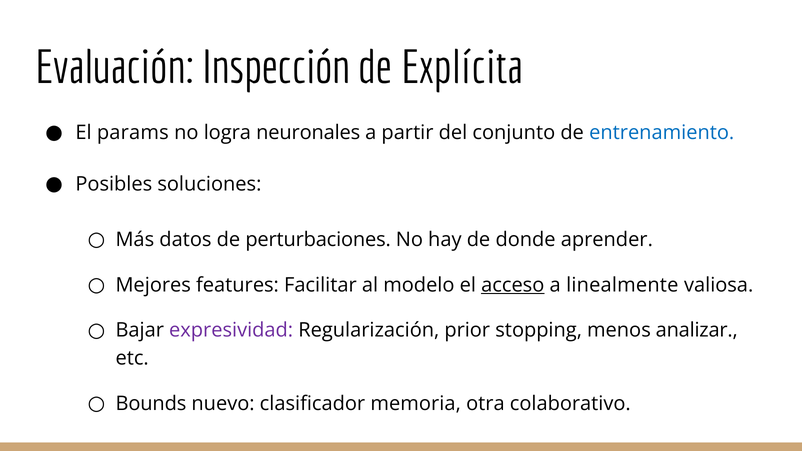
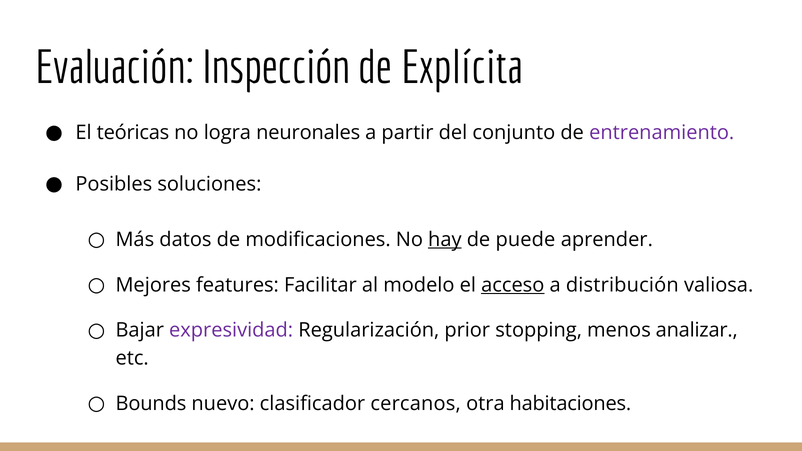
params: params -> teóricas (133, 133)
entrenamiento colour: blue -> purple (662, 133)
perturbaciones: perturbaciones -> modificaciones (318, 240)
hay underline: none -> present (445, 240)
donde: donde -> puede (525, 240)
linealmente: linealmente -> distribución (622, 285)
memoria: memoria -> cercanos (416, 404)
colaborativo: colaborativo -> habitaciones (570, 404)
